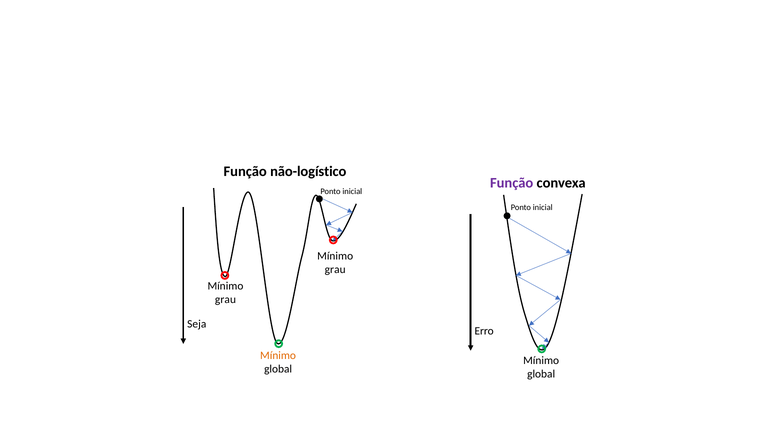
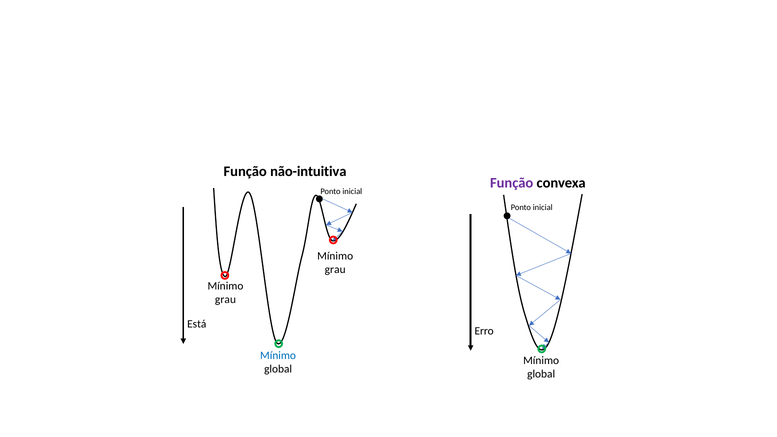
não-logístico: não-logístico -> não-intuitiva (308, 171)
Seja: Seja -> Está (197, 324)
Mínimo colour: orange -> blue (278, 355)
